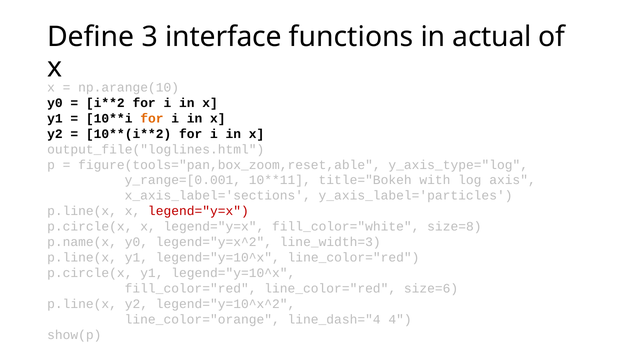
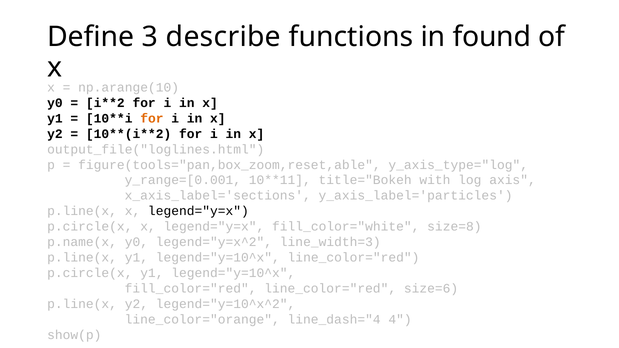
interface: interface -> describe (223, 37)
actual: actual -> found (492, 37)
legend="y=x colour: red -> black (198, 211)
